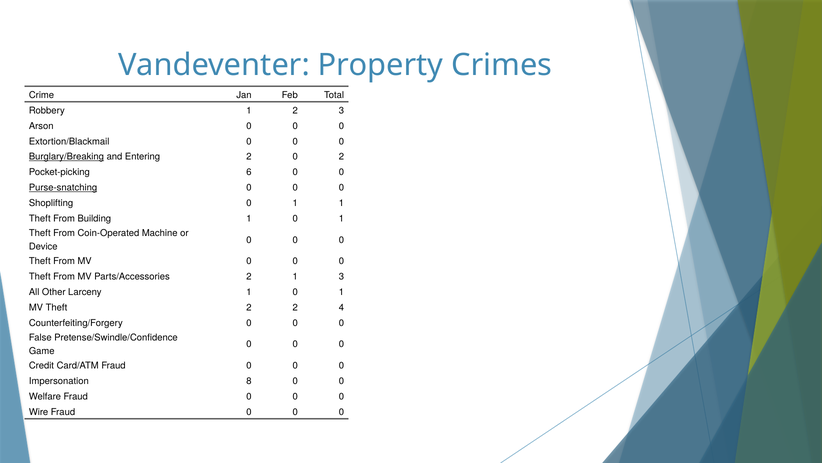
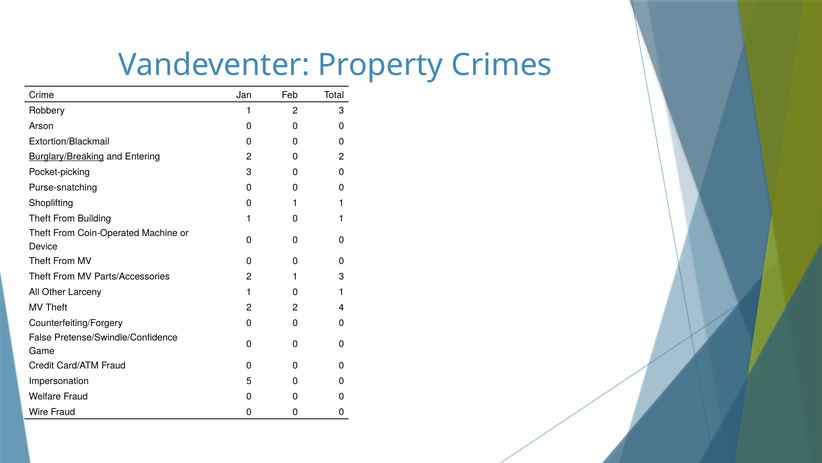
Pocket-picking 6: 6 -> 3 (249, 172)
Purse-snatching underline: present -> none (63, 187)
8: 8 -> 5 (249, 381)
